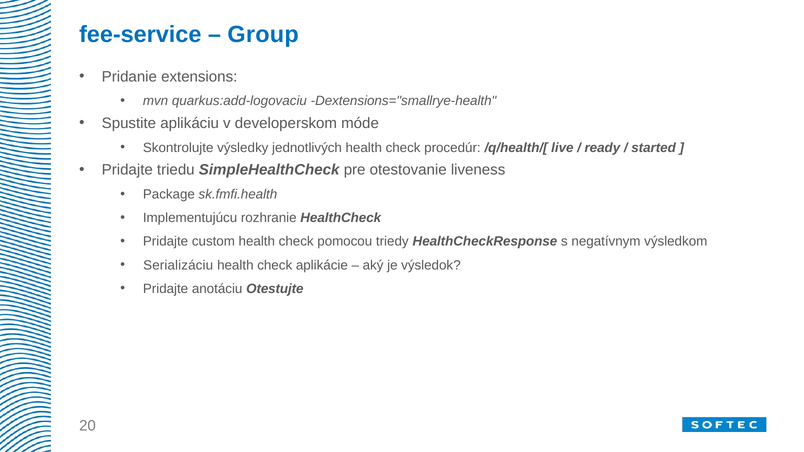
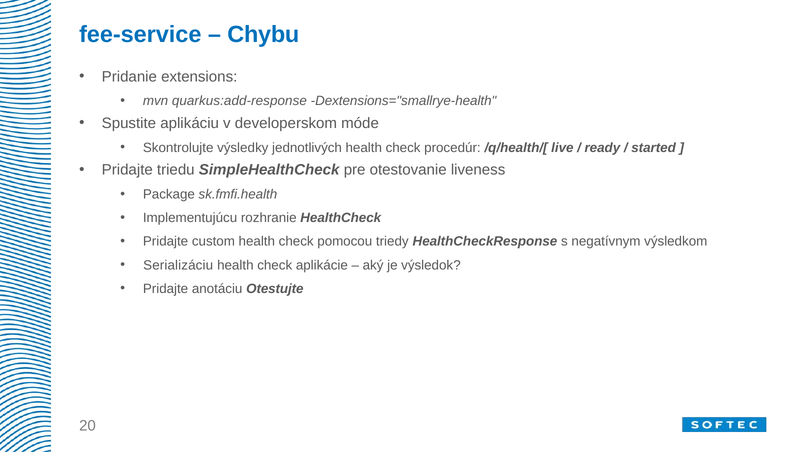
Group: Group -> Chybu (263, 35)
quarkus:add-logovaciu: quarkus:add-logovaciu -> quarkus:add-response (239, 101)
